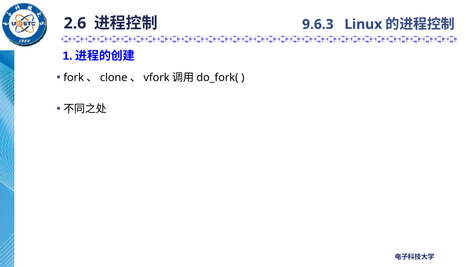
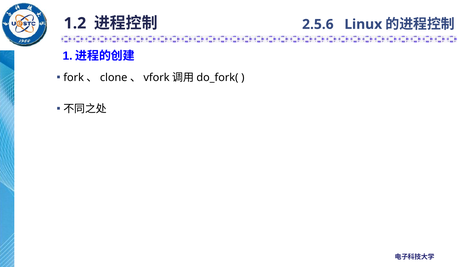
2.6: 2.6 -> 1.2 (75, 23)
9.6.3: 9.6.3 -> 2.5.6 (318, 24)
